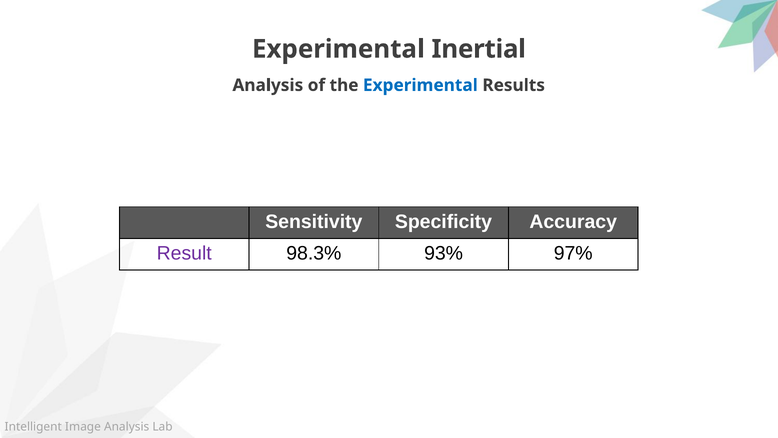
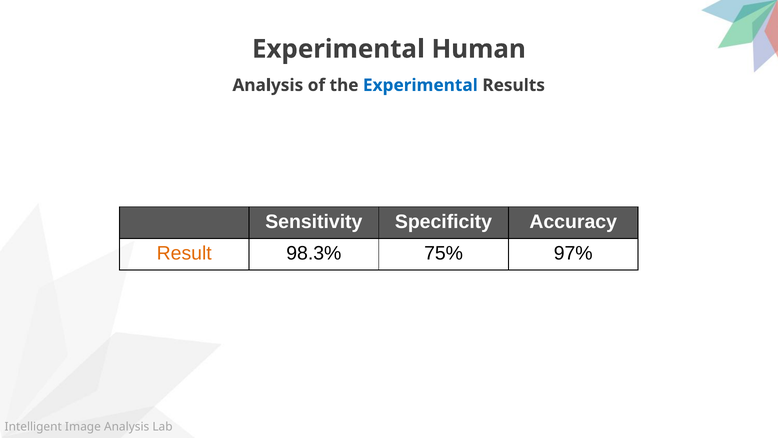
Inertial: Inertial -> Human (479, 49)
Result colour: purple -> orange (184, 253)
93%: 93% -> 75% (444, 253)
